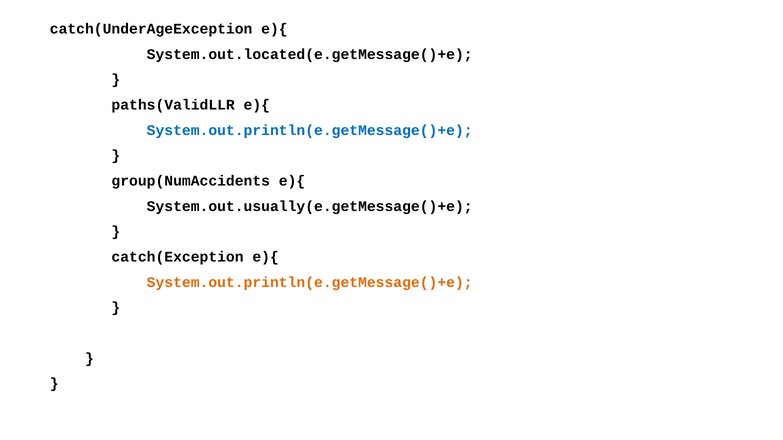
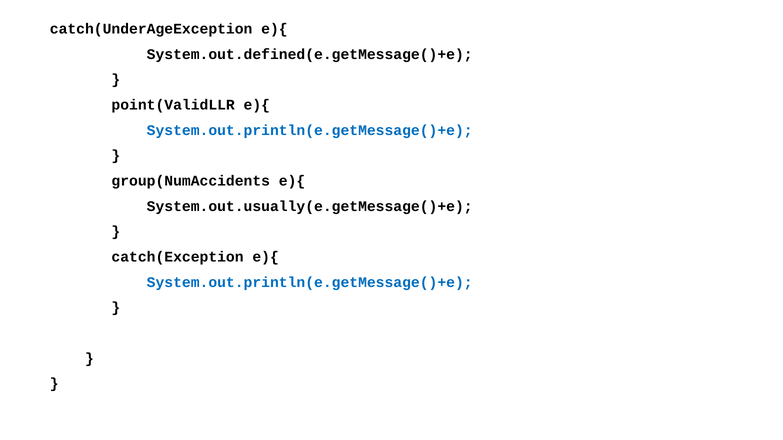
System.out.located(e.getMessage()+e: System.out.located(e.getMessage()+e -> System.out.defined(e.getMessage()+e (310, 54)
paths(ValidLLR: paths(ValidLLR -> point(ValidLLR (173, 105)
System.out.println(e.getMessage()+e colour: orange -> blue (310, 283)
